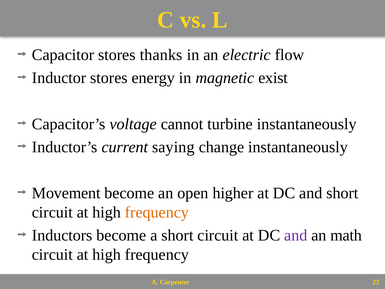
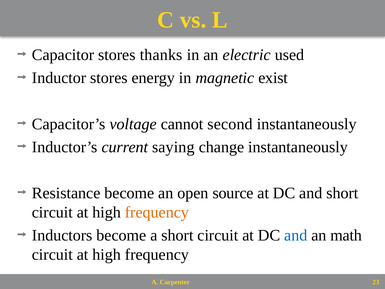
flow: flow -> used (289, 55)
turbine: turbine -> second (230, 124)
Movement: Movement -> Resistance (66, 193)
higher: higher -> source (233, 193)
and colour: purple -> blue (296, 235)
